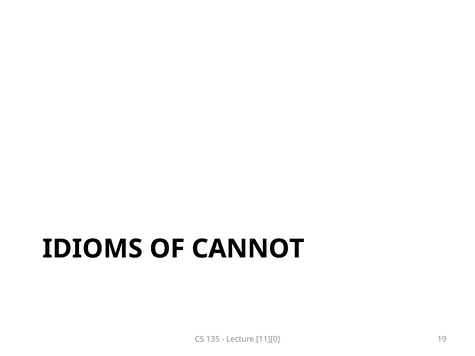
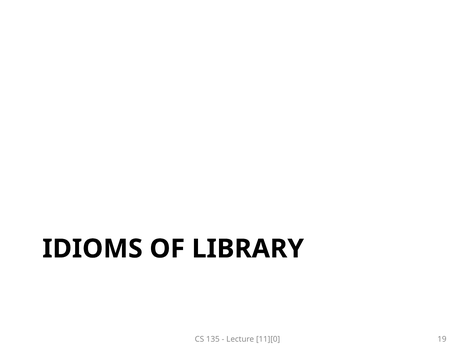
CANNOT: CANNOT -> LIBRARY (248, 249)
